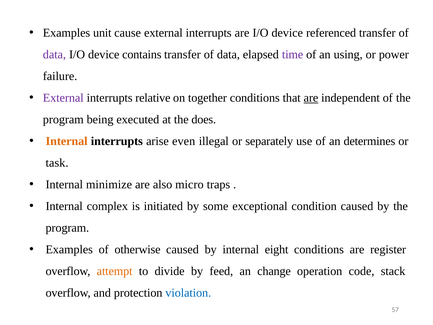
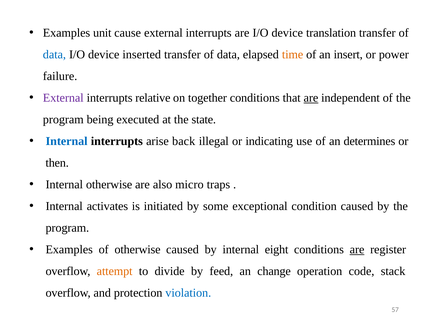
referenced: referenced -> translation (331, 33)
data colour: purple -> blue (54, 54)
contains: contains -> inserted (142, 54)
time colour: purple -> orange (293, 54)
using: using -> insert (348, 54)
does: does -> state (204, 119)
Internal colour: orange -> blue (67, 141)
even: even -> back (184, 141)
separately: separately -> indicating (269, 141)
task: task -> then (57, 163)
Internal minimize: minimize -> otherwise (109, 184)
complex: complex -> activates (107, 206)
are underline: none -> present (357, 249)
